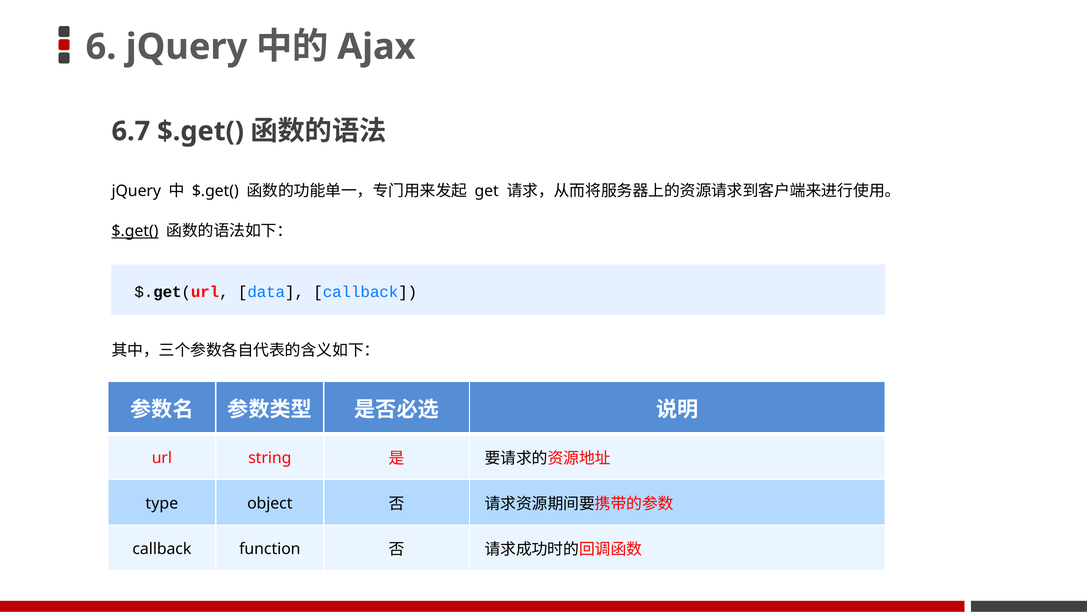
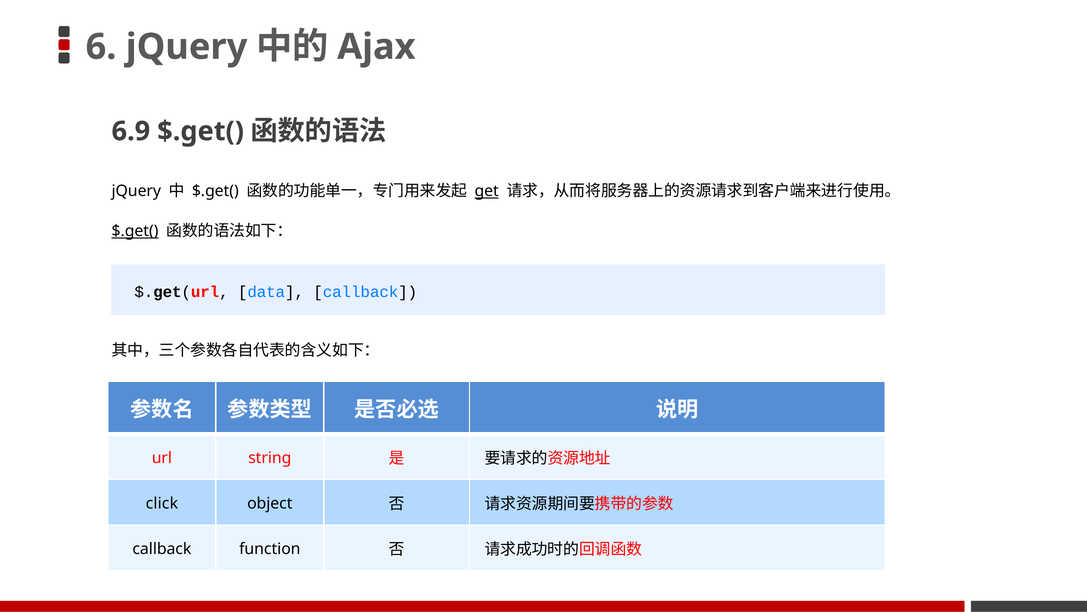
6.7: 6.7 -> 6.9 (131, 131)
get underline: none -> present (487, 191)
type: type -> click (162, 503)
